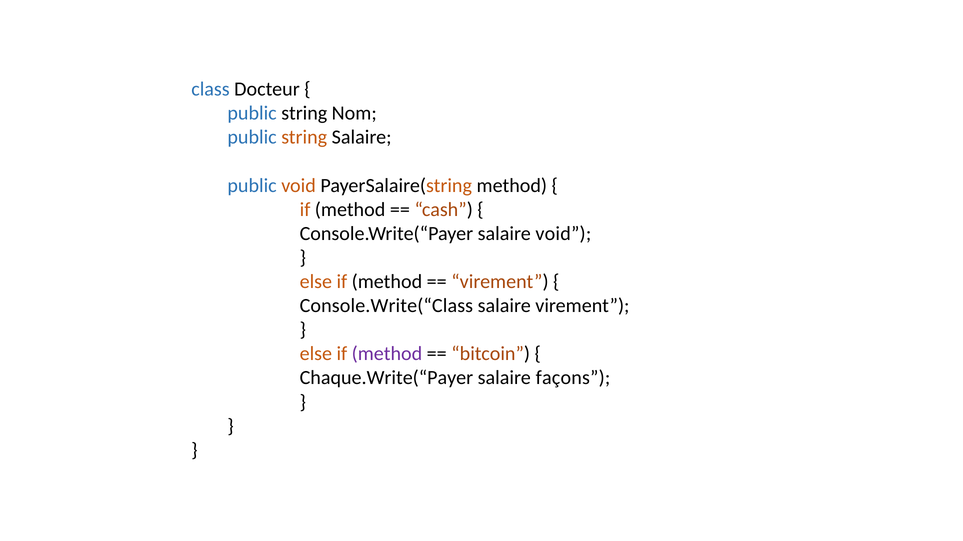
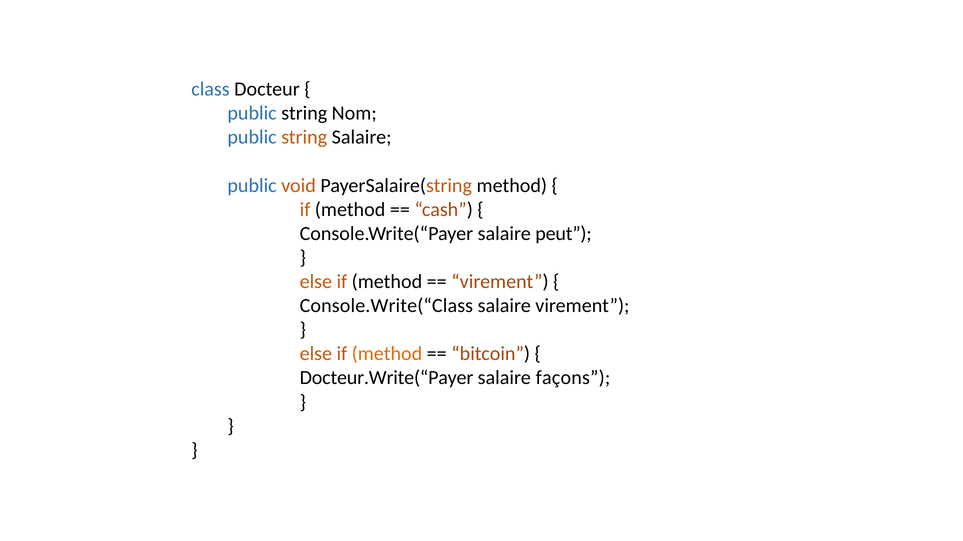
salaire void: void -> peut (564, 234)
method colour: purple -> orange (387, 354)
Chaque.Write(“Payer: Chaque.Write(“Payer -> Docteur.Write(“Payer (387, 378)
